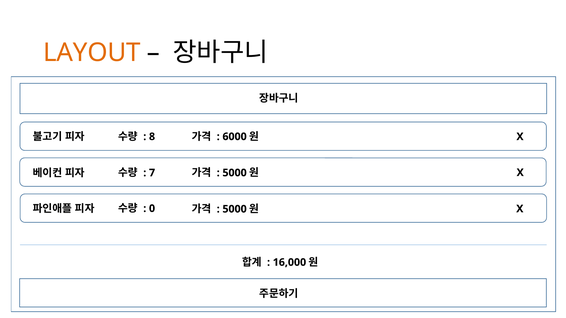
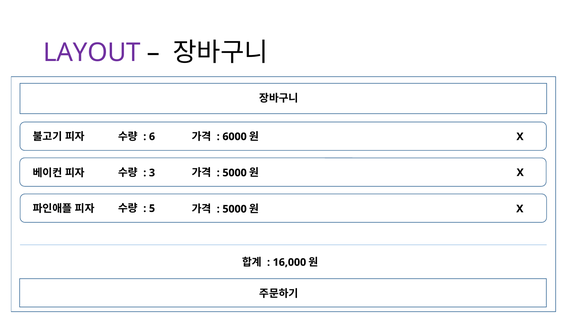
LAYOUT colour: orange -> purple (92, 53)
8: 8 -> 6 (152, 137)
7: 7 -> 3 (152, 173)
0: 0 -> 5 (152, 209)
